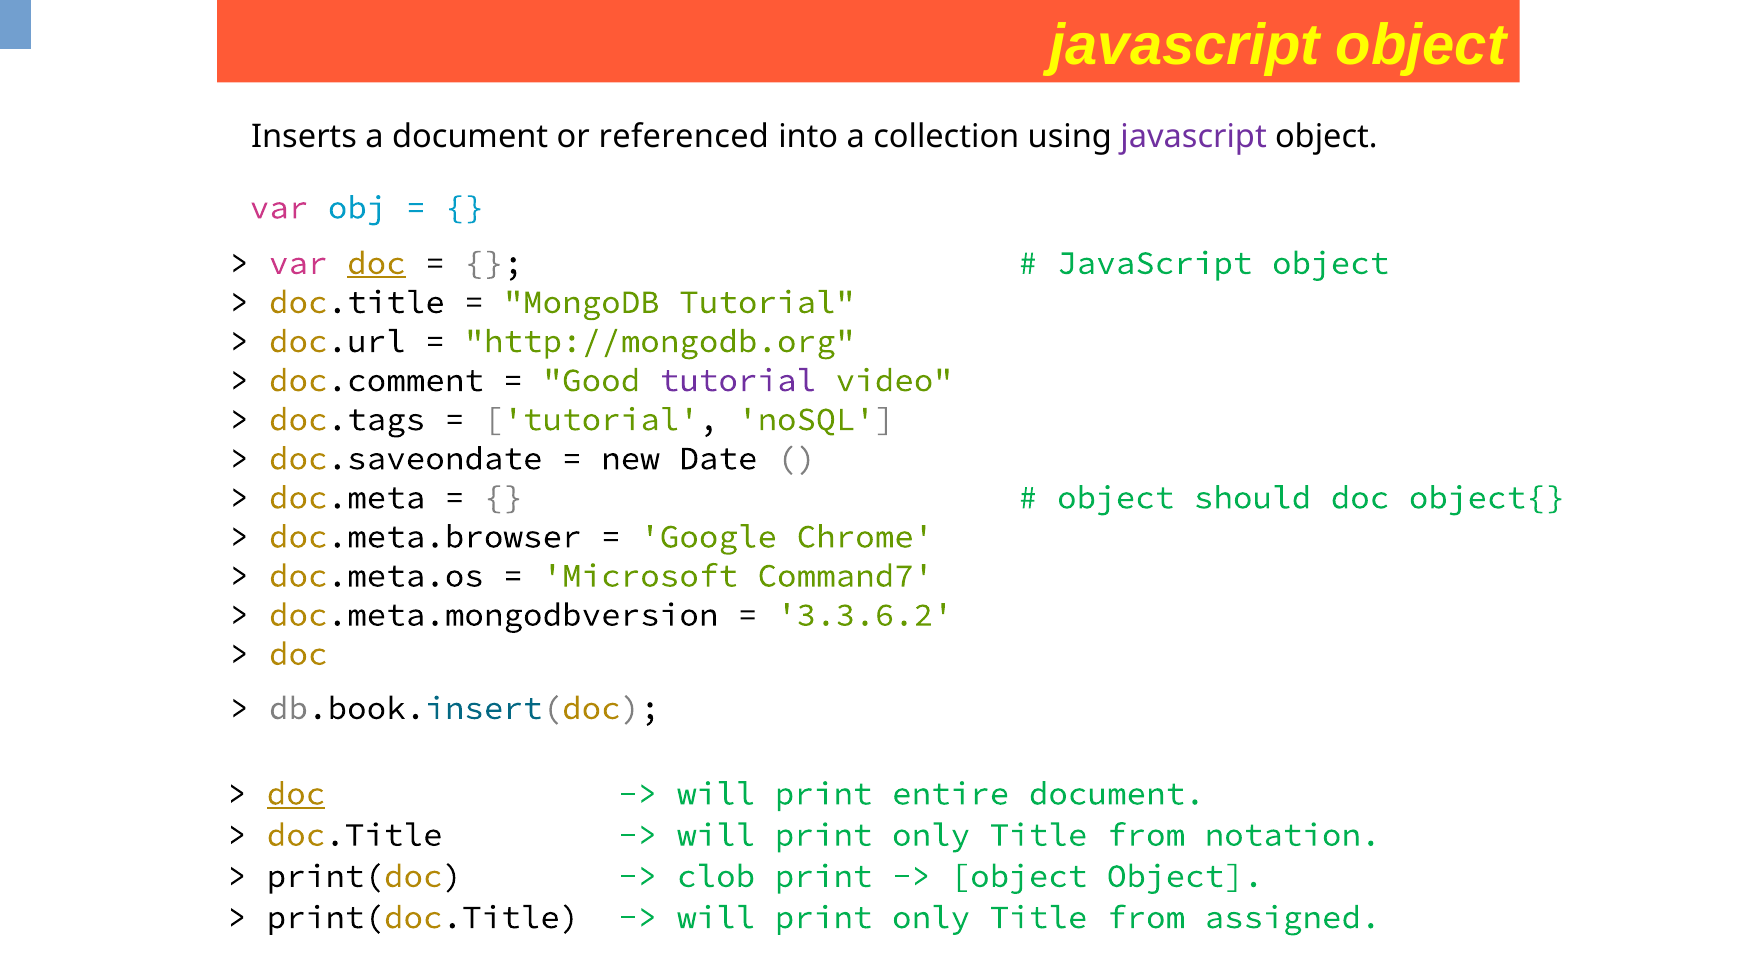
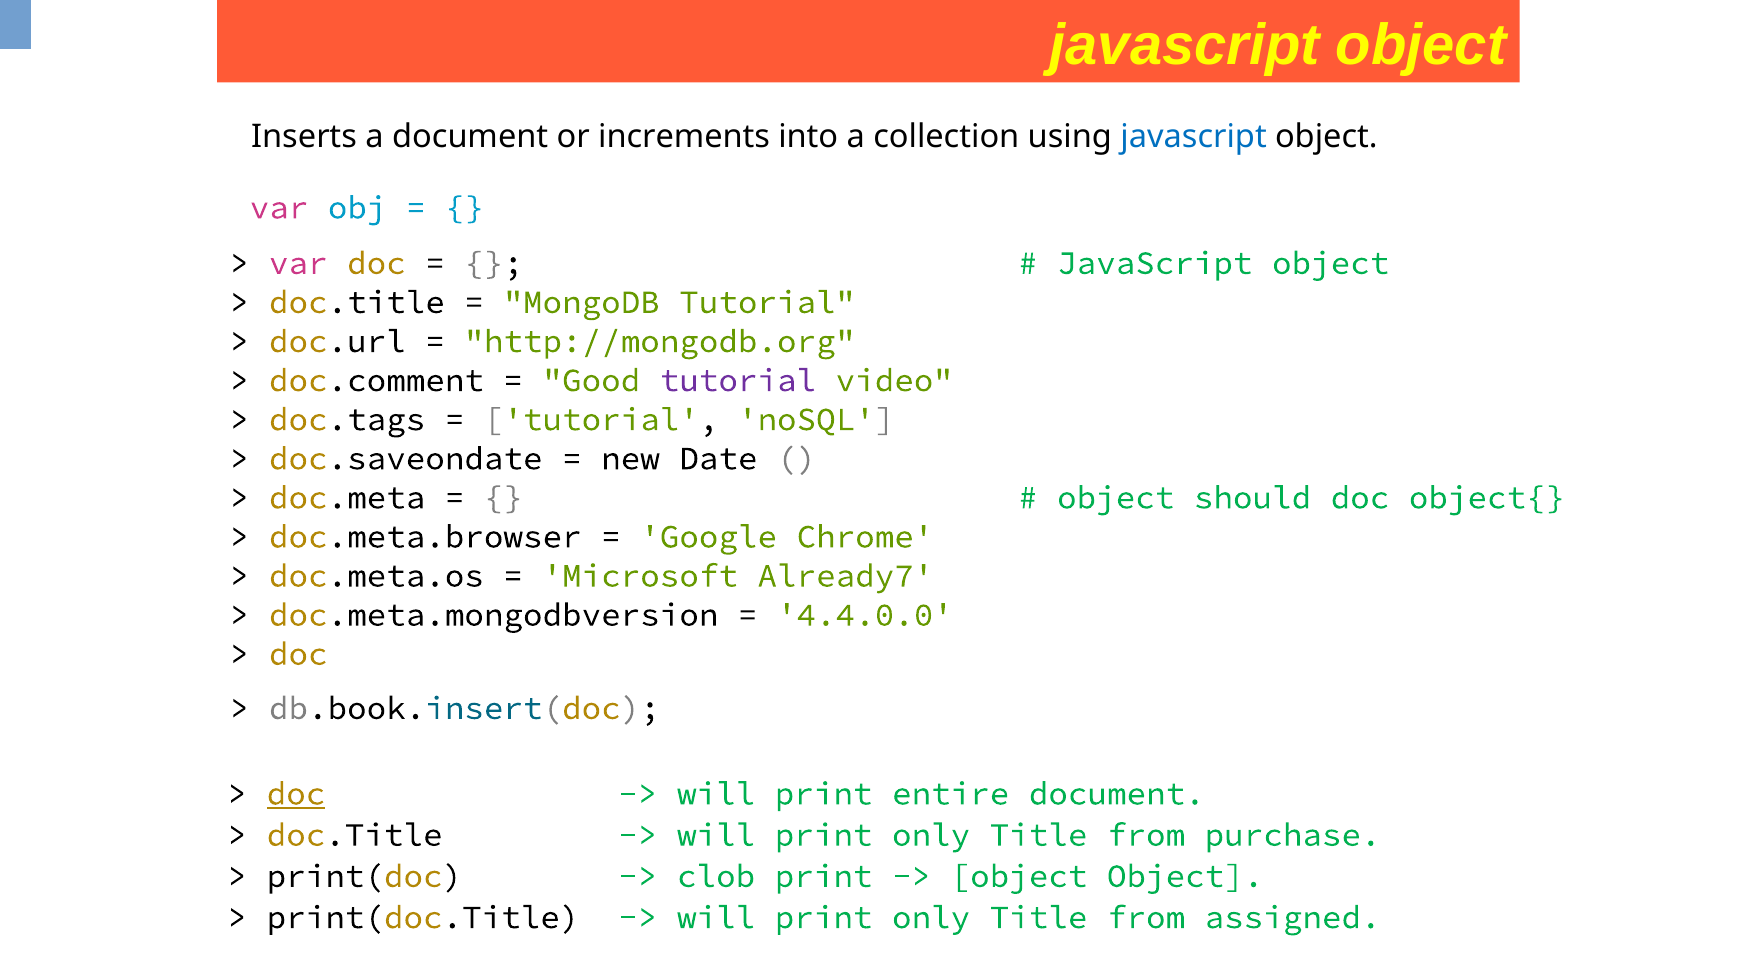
referenced: referenced -> increments (684, 137)
javascript colour: purple -> blue (1194, 137)
doc underline: present -> none (376, 263)
Command7: Command7 -> Already7 (845, 576)
3.3.6.2: 3.3.6.2 -> 4.4.0.0 (865, 615)
notation: notation -> purchase (1293, 835)
